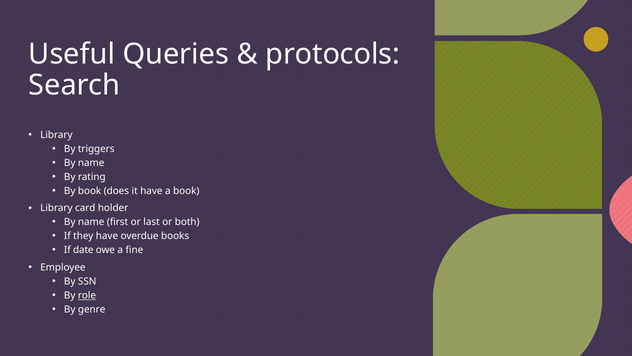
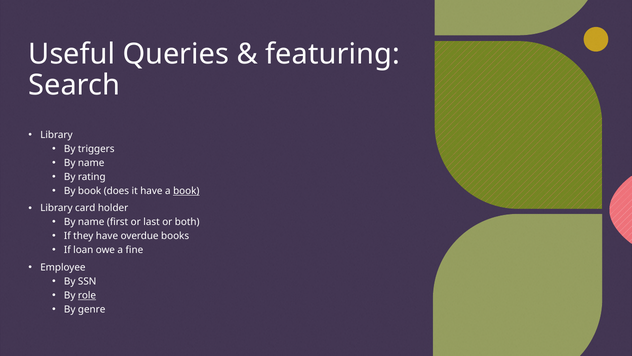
protocols: protocols -> featuring (333, 54)
book underline: none -> present (186, 191)
date: date -> loan (83, 250)
